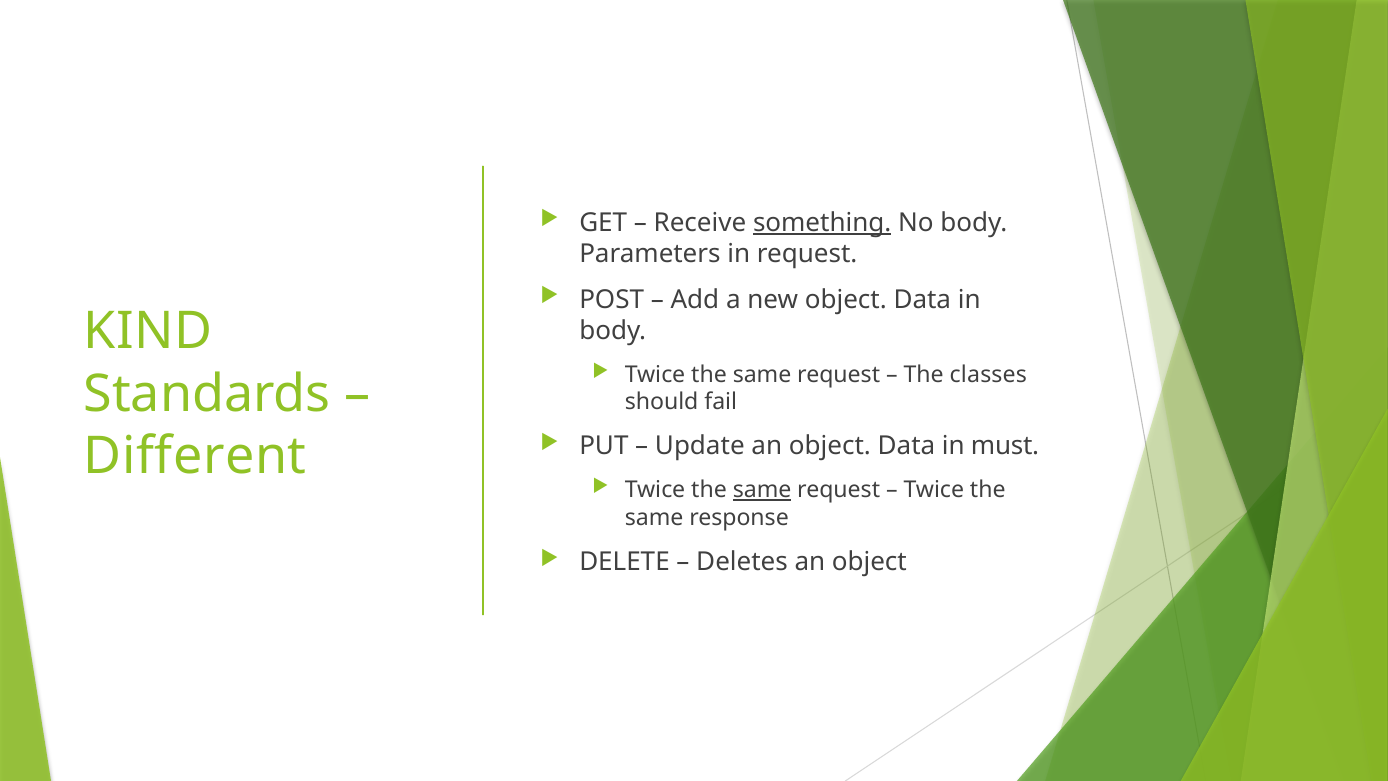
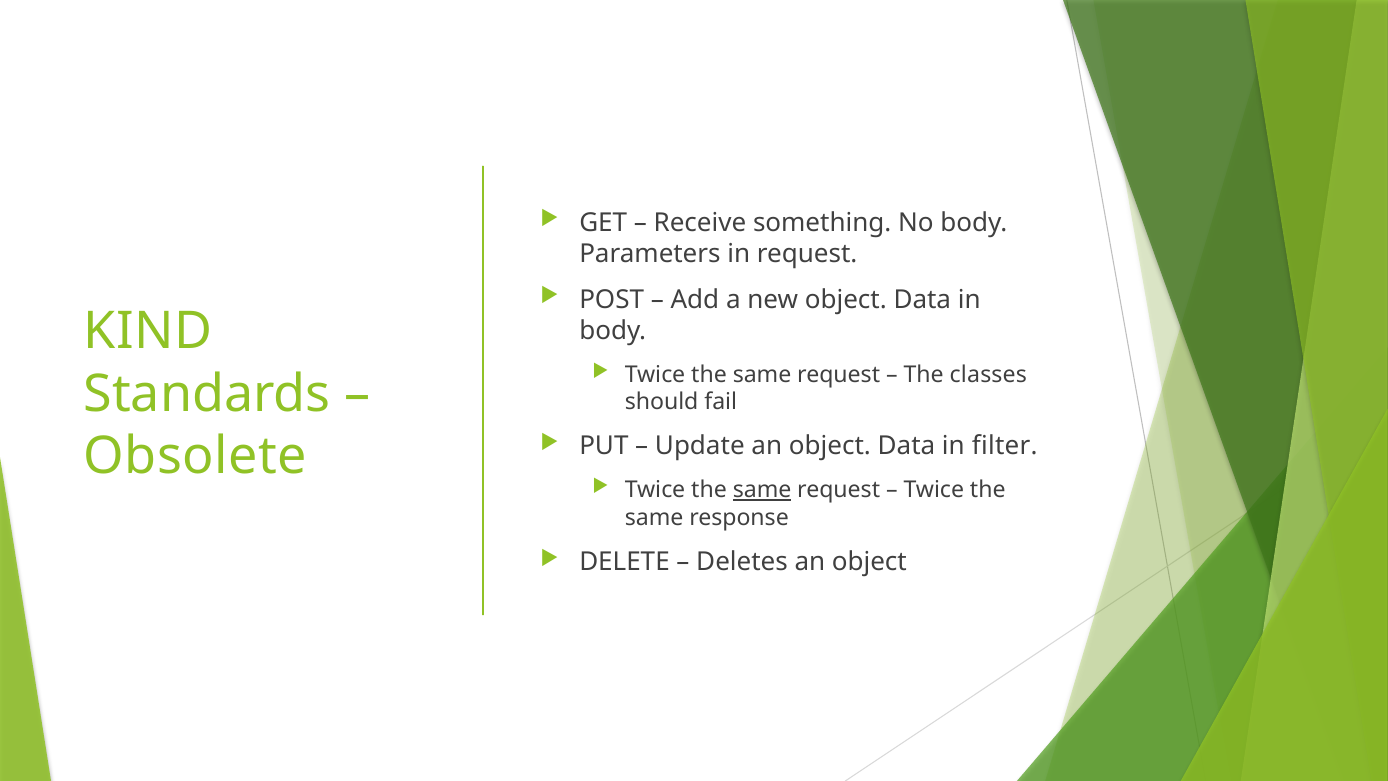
something underline: present -> none (822, 222)
must: must -> filter (1005, 446)
Different: Different -> Obsolete (195, 456)
